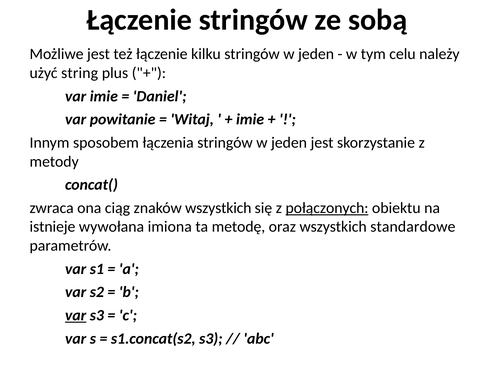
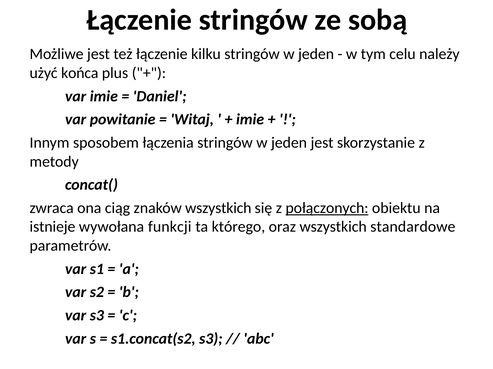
string: string -> końca (80, 73)
imiona: imiona -> funkcji (170, 227)
metodę: metodę -> którego (238, 227)
var underline: present -> none (76, 316)
